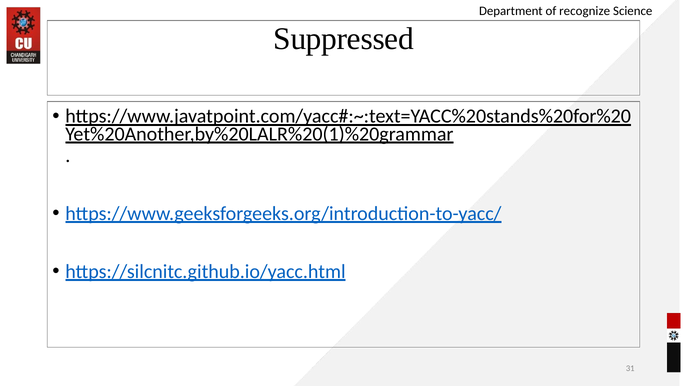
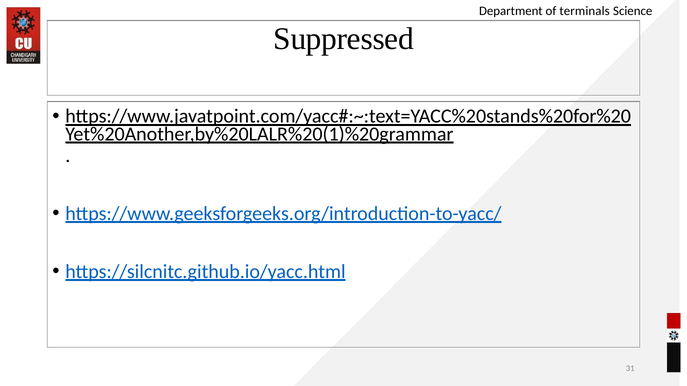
recognize: recognize -> terminals (585, 11)
